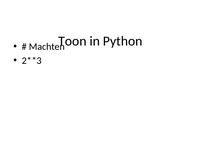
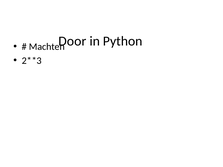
Toon: Toon -> Door (72, 41)
